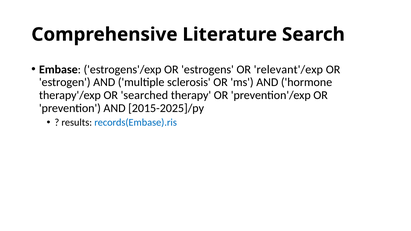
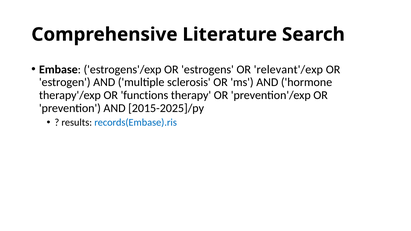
searched: searched -> functions (144, 95)
